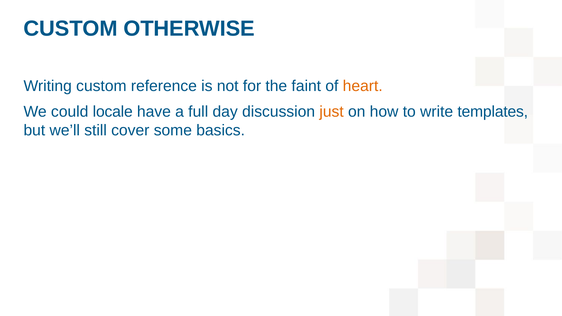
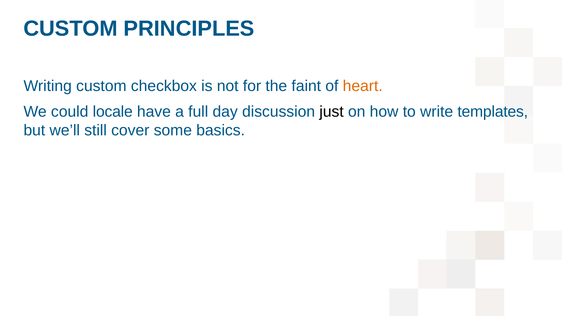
OTHERWISE: OTHERWISE -> PRINCIPLES (189, 29)
reference: reference -> checkbox (164, 86)
just colour: orange -> black (332, 112)
